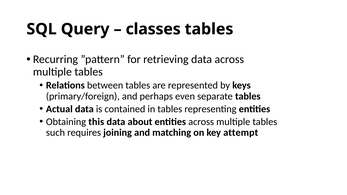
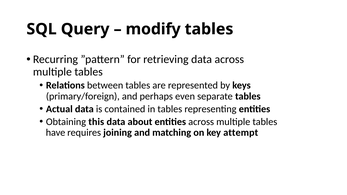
classes: classes -> modify (153, 29)
such: such -> have (56, 133)
